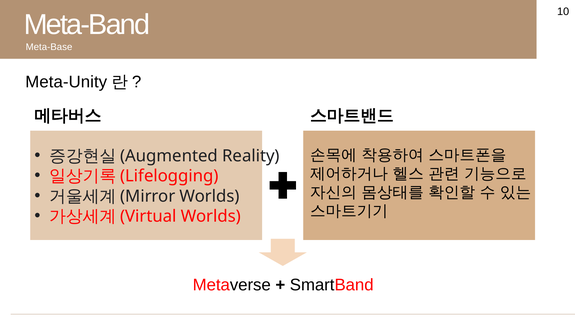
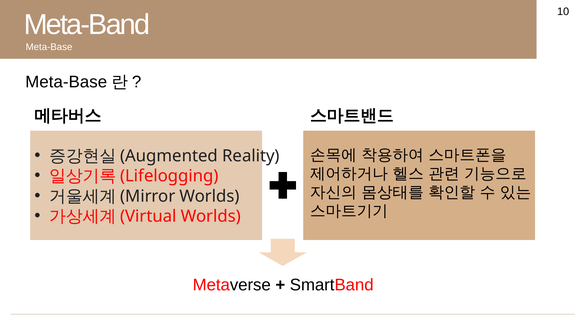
Meta-Unity: Meta-Unity -> Meta-Base (66, 82)
